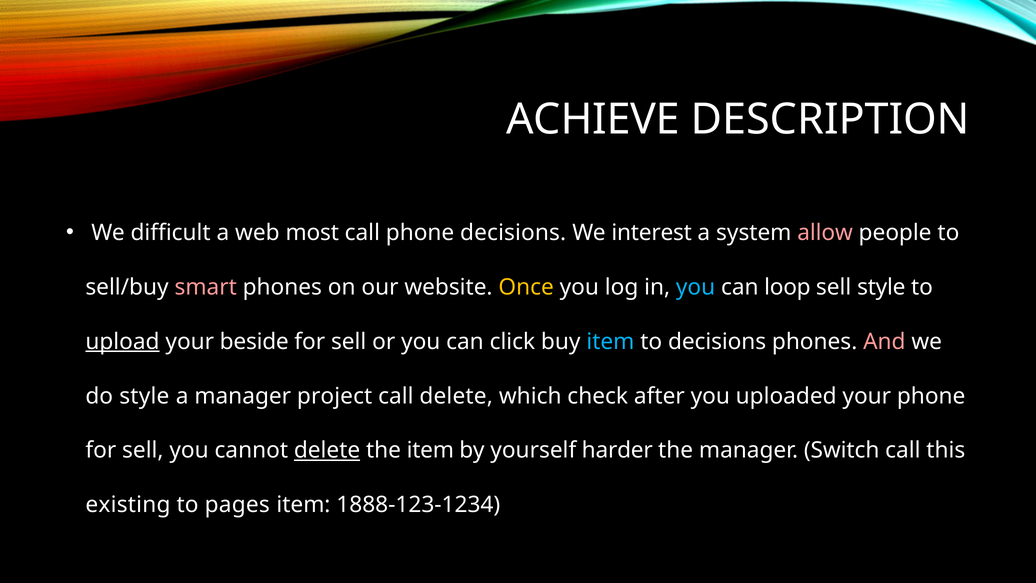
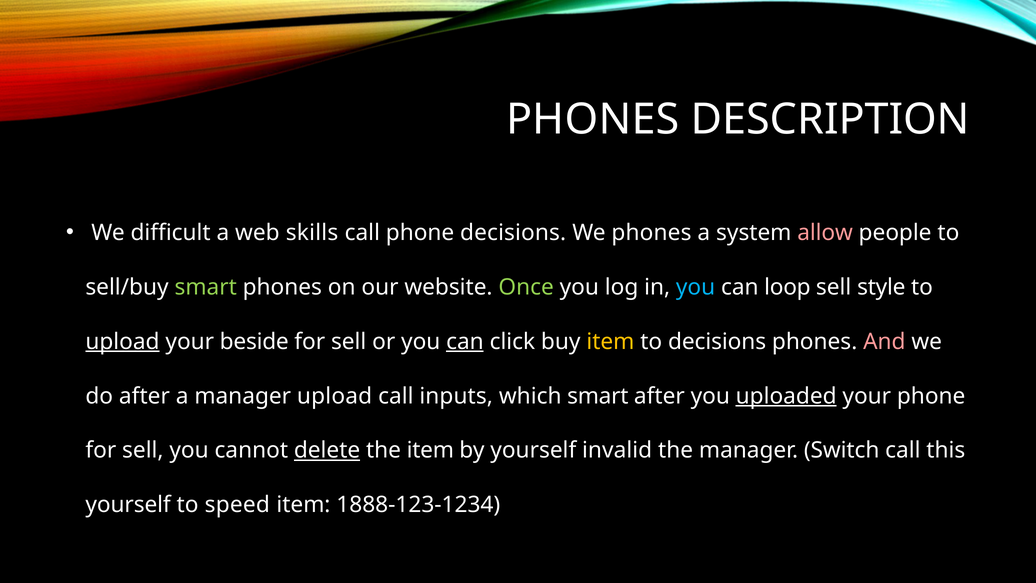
ACHIEVE: ACHIEVE -> PHONES (593, 120)
most: most -> skills (312, 233)
We interest: interest -> phones (651, 233)
smart colour: pink -> light green (206, 287)
Once colour: yellow -> light green (526, 287)
can underline: none -> present (465, 342)
item colour: light blue -> yellow (610, 342)
do style: style -> after (144, 396)
manager project: project -> upload (335, 396)
call delete: delete -> inputs (456, 396)
which check: check -> smart (598, 396)
uploaded underline: none -> present (786, 396)
harder: harder -> invalid (617, 450)
existing: existing -> yourself (128, 505)
pages: pages -> speed (237, 505)
